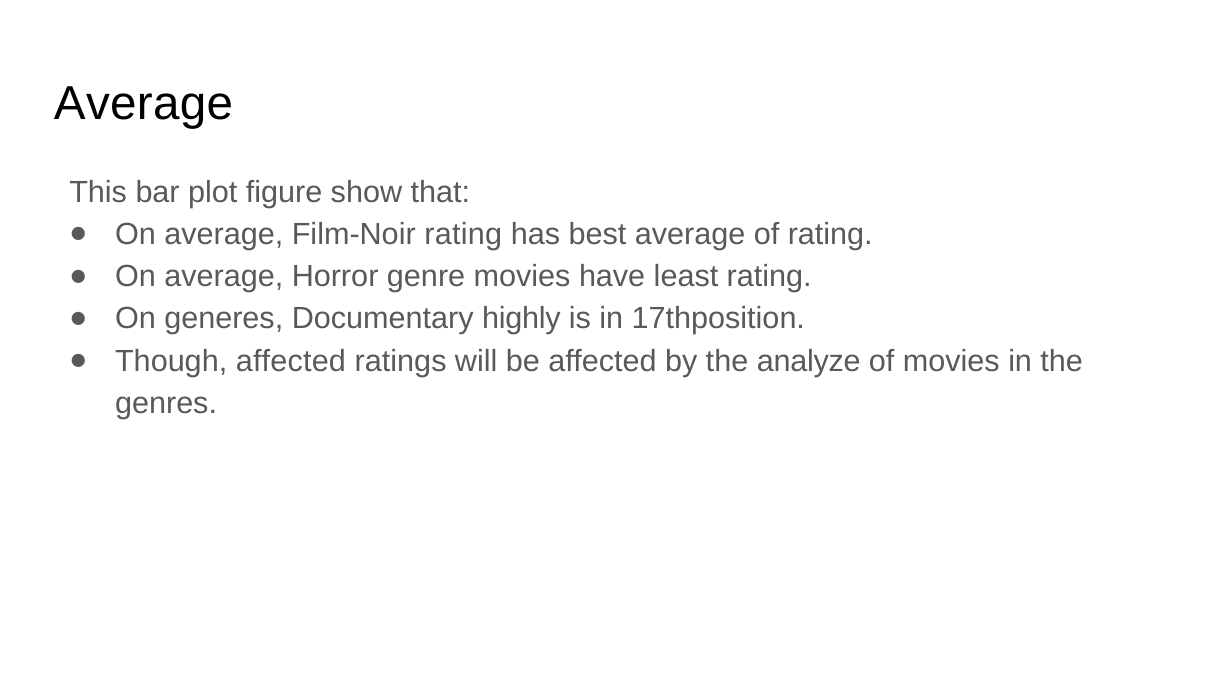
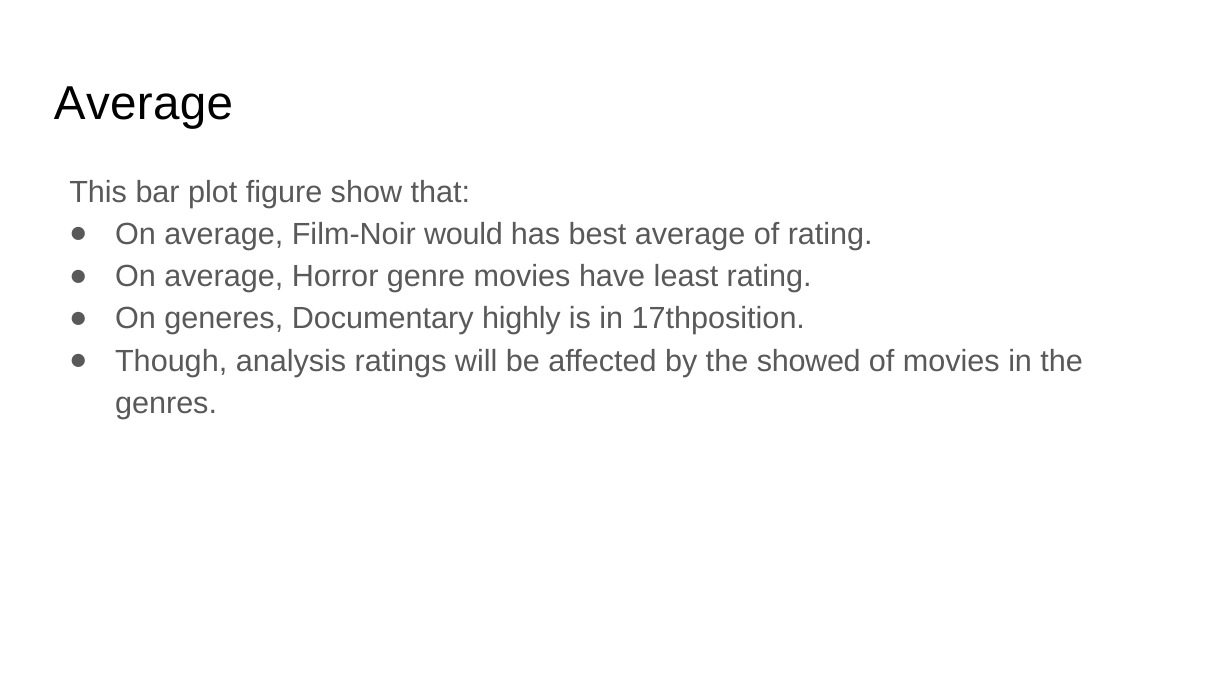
Film-Noir rating: rating -> would (464, 235)
Though affected: affected -> analysis (291, 361)
analyze: analyze -> showed (809, 361)
